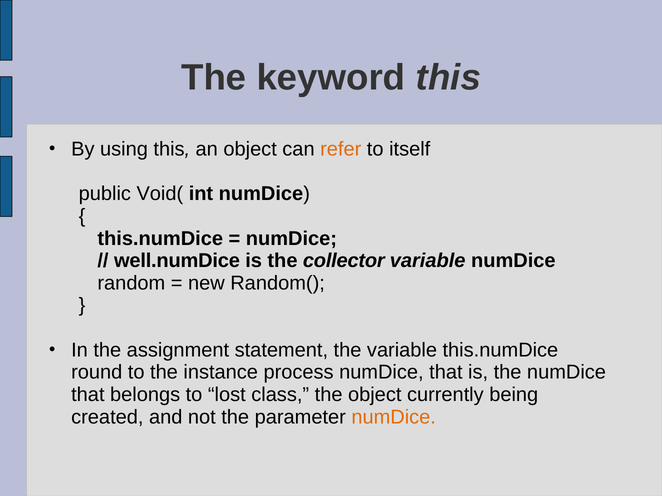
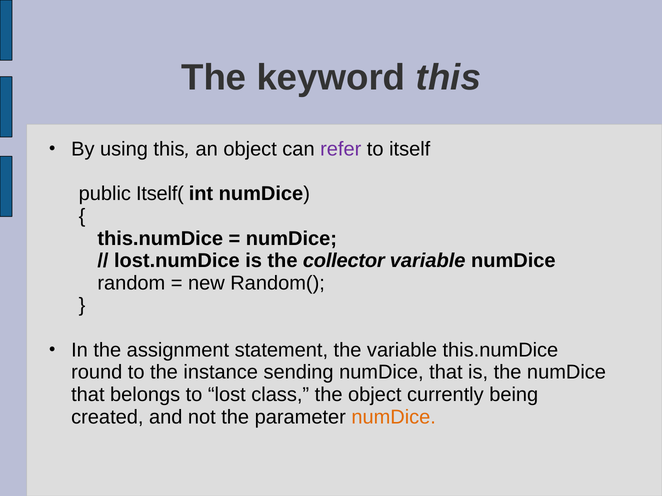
refer colour: orange -> purple (341, 149)
Void(: Void( -> Itself( (160, 194)
well.numDice: well.numDice -> lost.numDice (177, 261)
process: process -> sending (299, 373)
